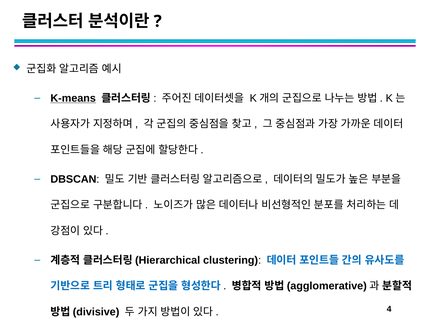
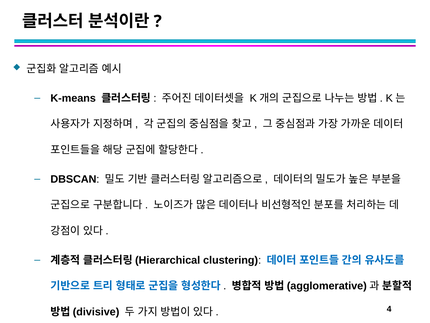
K-means underline: present -> none (73, 98)
